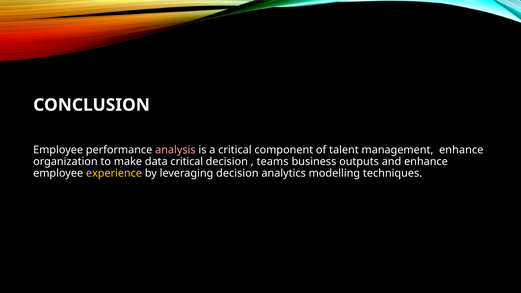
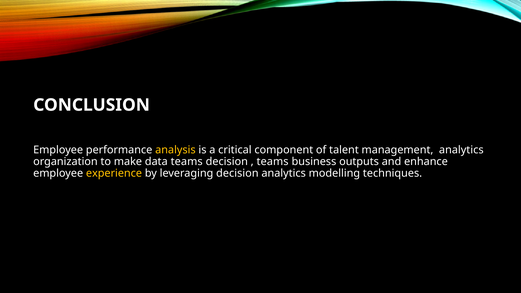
analysis colour: pink -> yellow (175, 150)
management enhance: enhance -> analytics (461, 150)
data critical: critical -> teams (187, 162)
